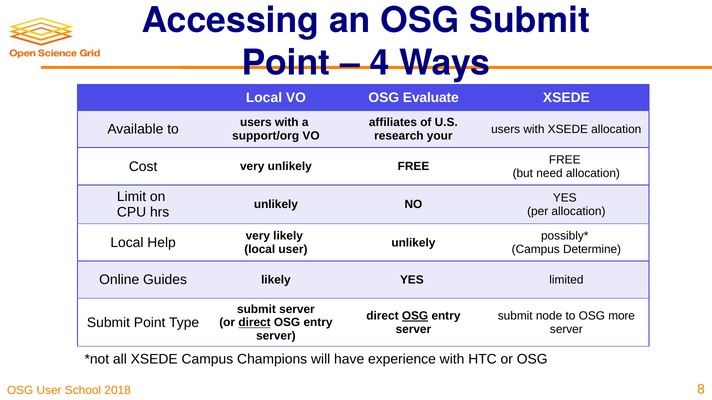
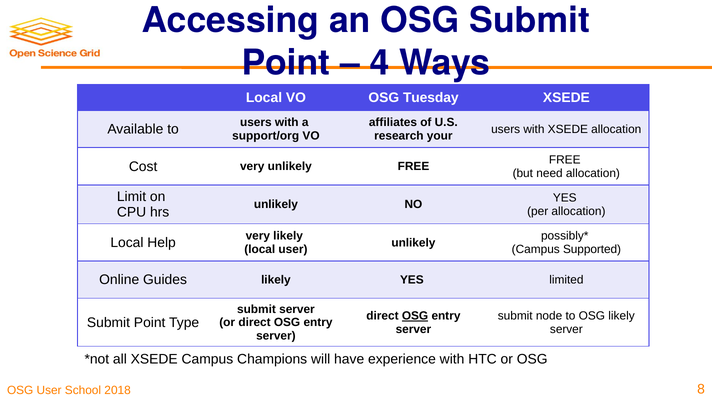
Evaluate: Evaluate -> Tuesday (431, 98)
Determine: Determine -> Supported (592, 250)
OSG more: more -> likely (622, 316)
direct underline: present -> none (255, 323)
